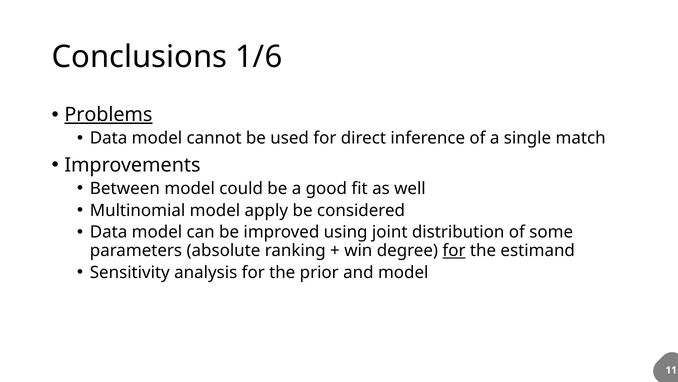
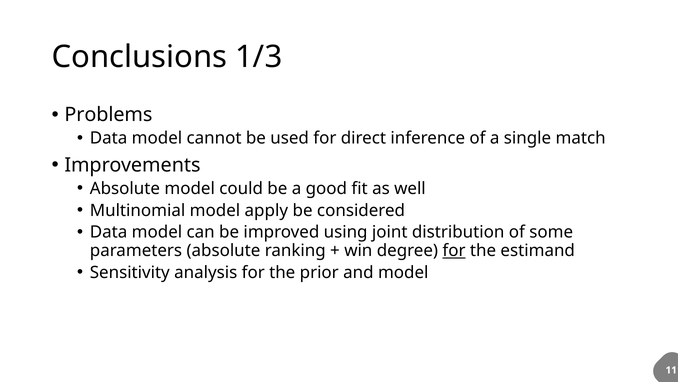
1/6: 1/6 -> 1/3 (259, 57)
Problems underline: present -> none (108, 115)
Between: Between -> Absolute (125, 188)
